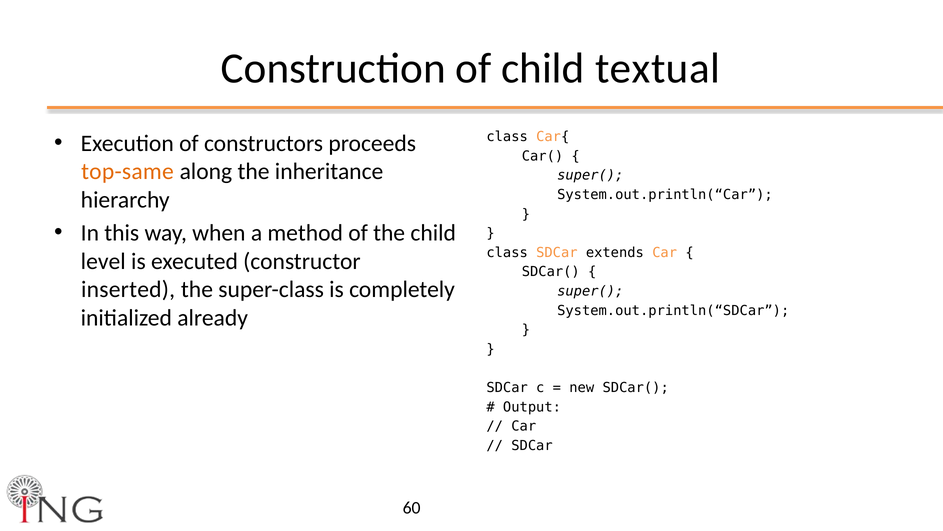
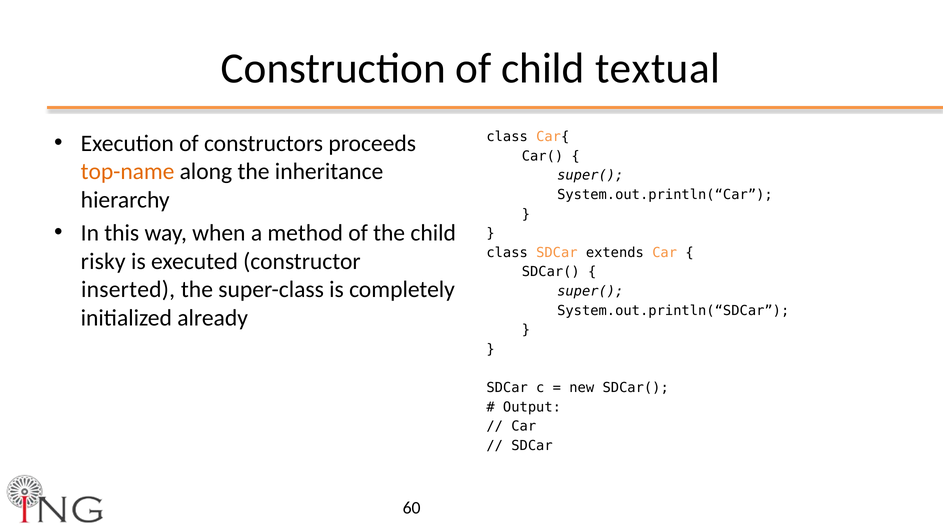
top-same: top-same -> top-name (128, 171)
level: level -> risky (103, 261)
